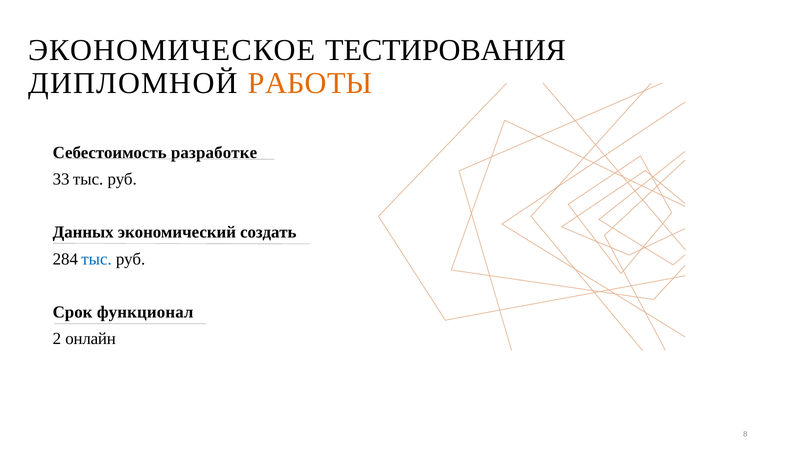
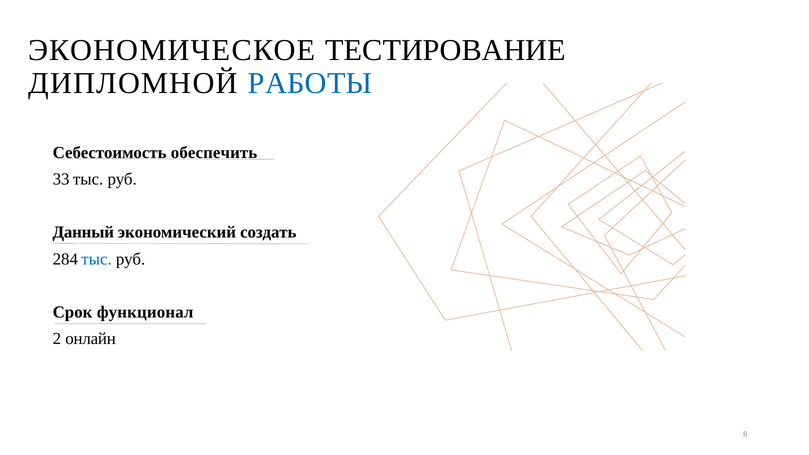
ТЕСТИРОВАНИЯ: ТЕСТИРОВАНИЯ -> ТЕСТИРОВАНИЕ (446, 50)
РАБОТЫ colour: orange -> blue (310, 83)
разработке: разработке -> обеспечить (214, 152)
Данных: Данных -> Данный (83, 232)
